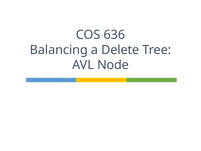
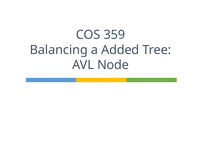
636: 636 -> 359 (114, 35)
Delete: Delete -> Added (120, 50)
